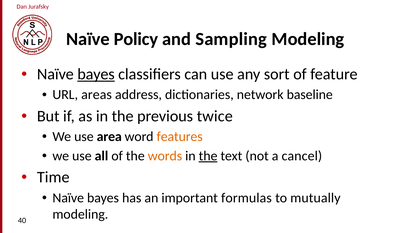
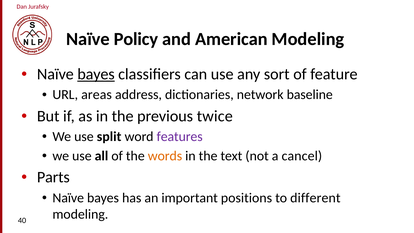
Sampling: Sampling -> American (231, 39)
area: area -> split (109, 137)
features colour: orange -> purple (180, 137)
the underline: present -> none (208, 156)
Time: Time -> Parts (53, 177)
formulas: formulas -> positions (246, 198)
mutually: mutually -> different (315, 198)
